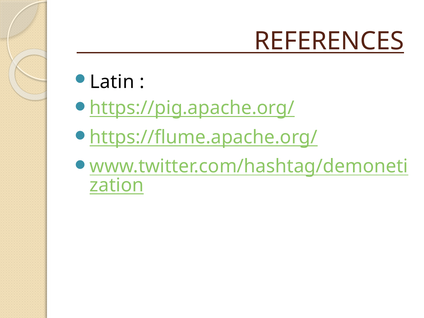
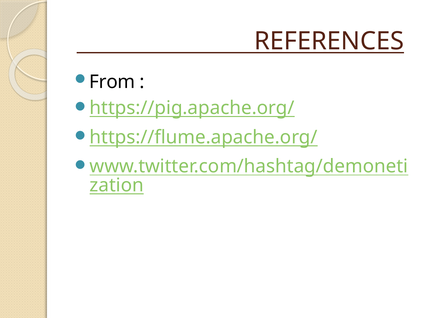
Latin: Latin -> From (112, 82)
